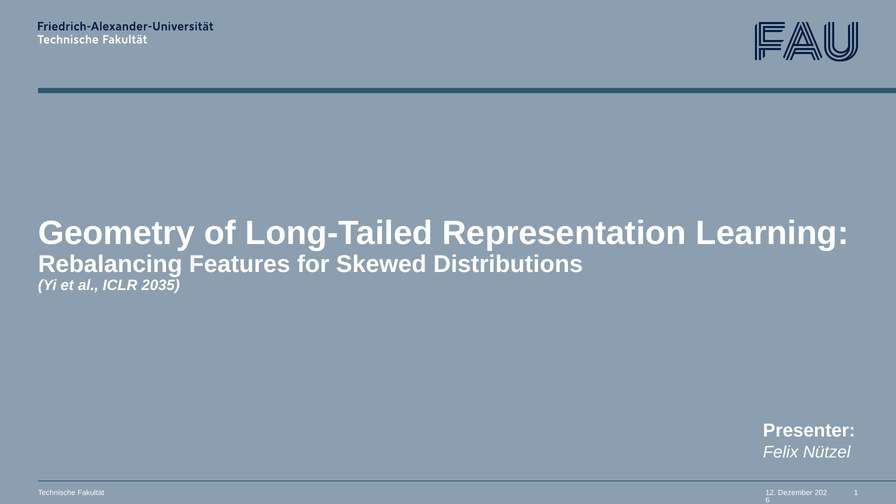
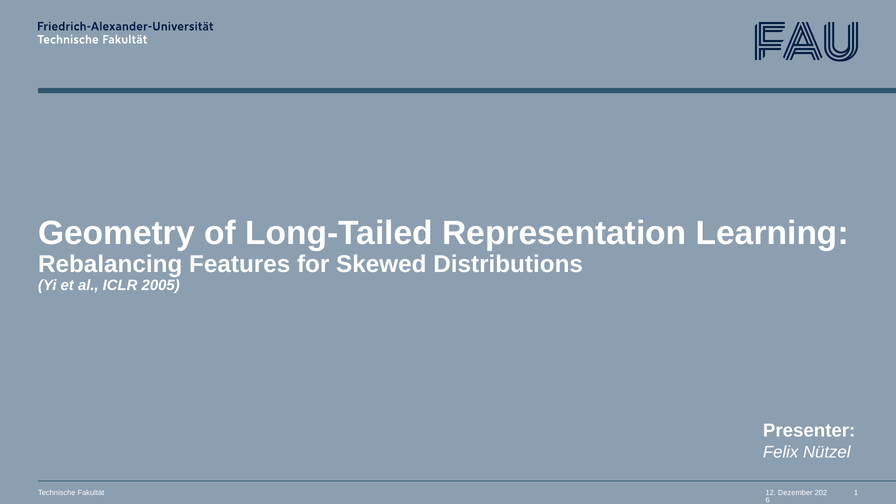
2035: 2035 -> 2005 (161, 286)
